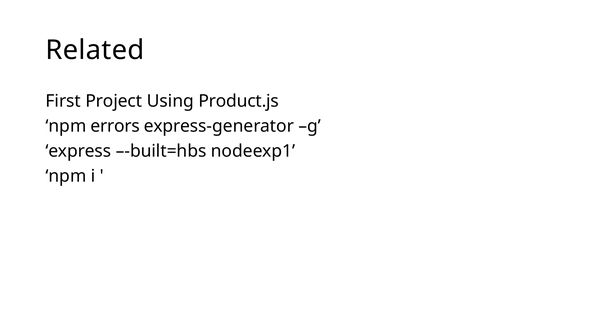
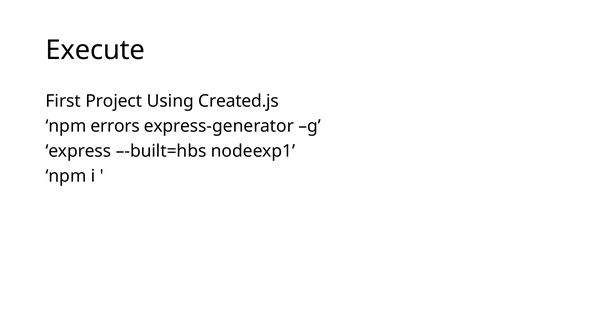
Related: Related -> Execute (95, 50)
Product.js: Product.js -> Created.js (239, 101)
